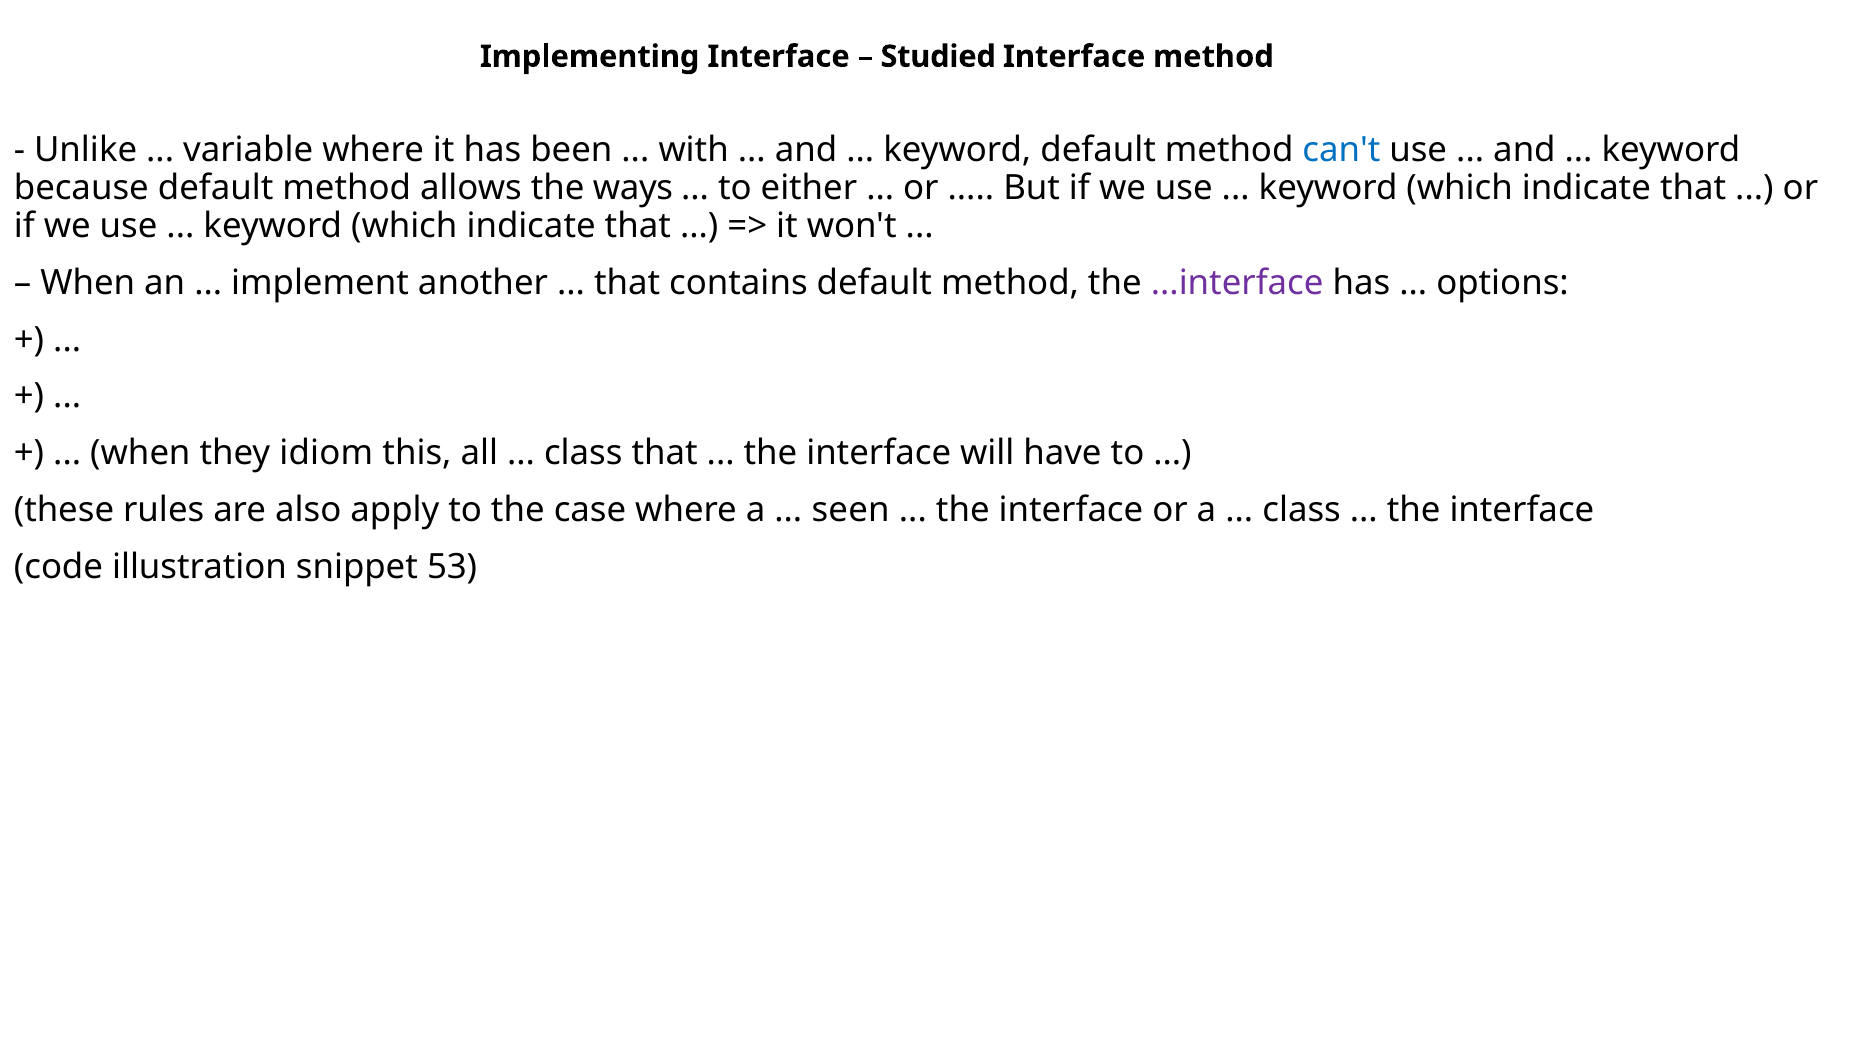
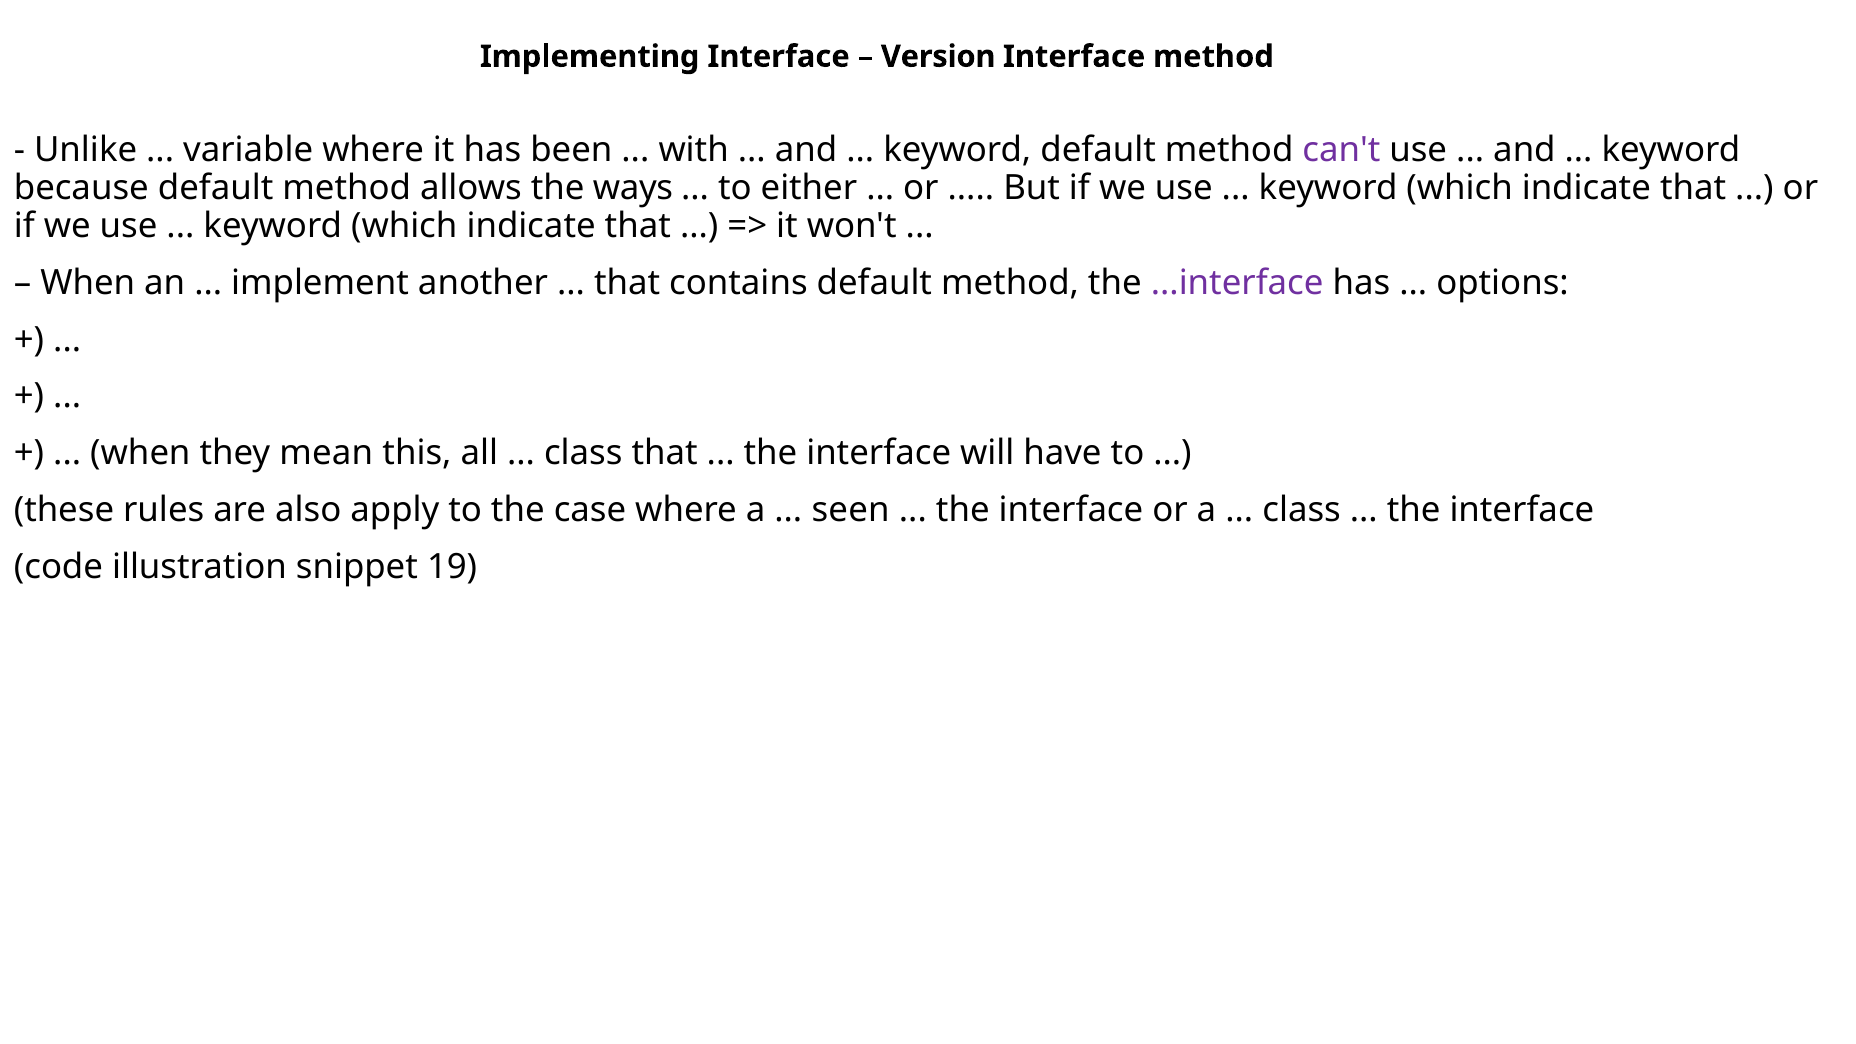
Studied: Studied -> Version (938, 57)
can't colour: blue -> purple (1341, 150)
idiom: idiom -> mean (326, 453)
53: 53 -> 19 (452, 567)
